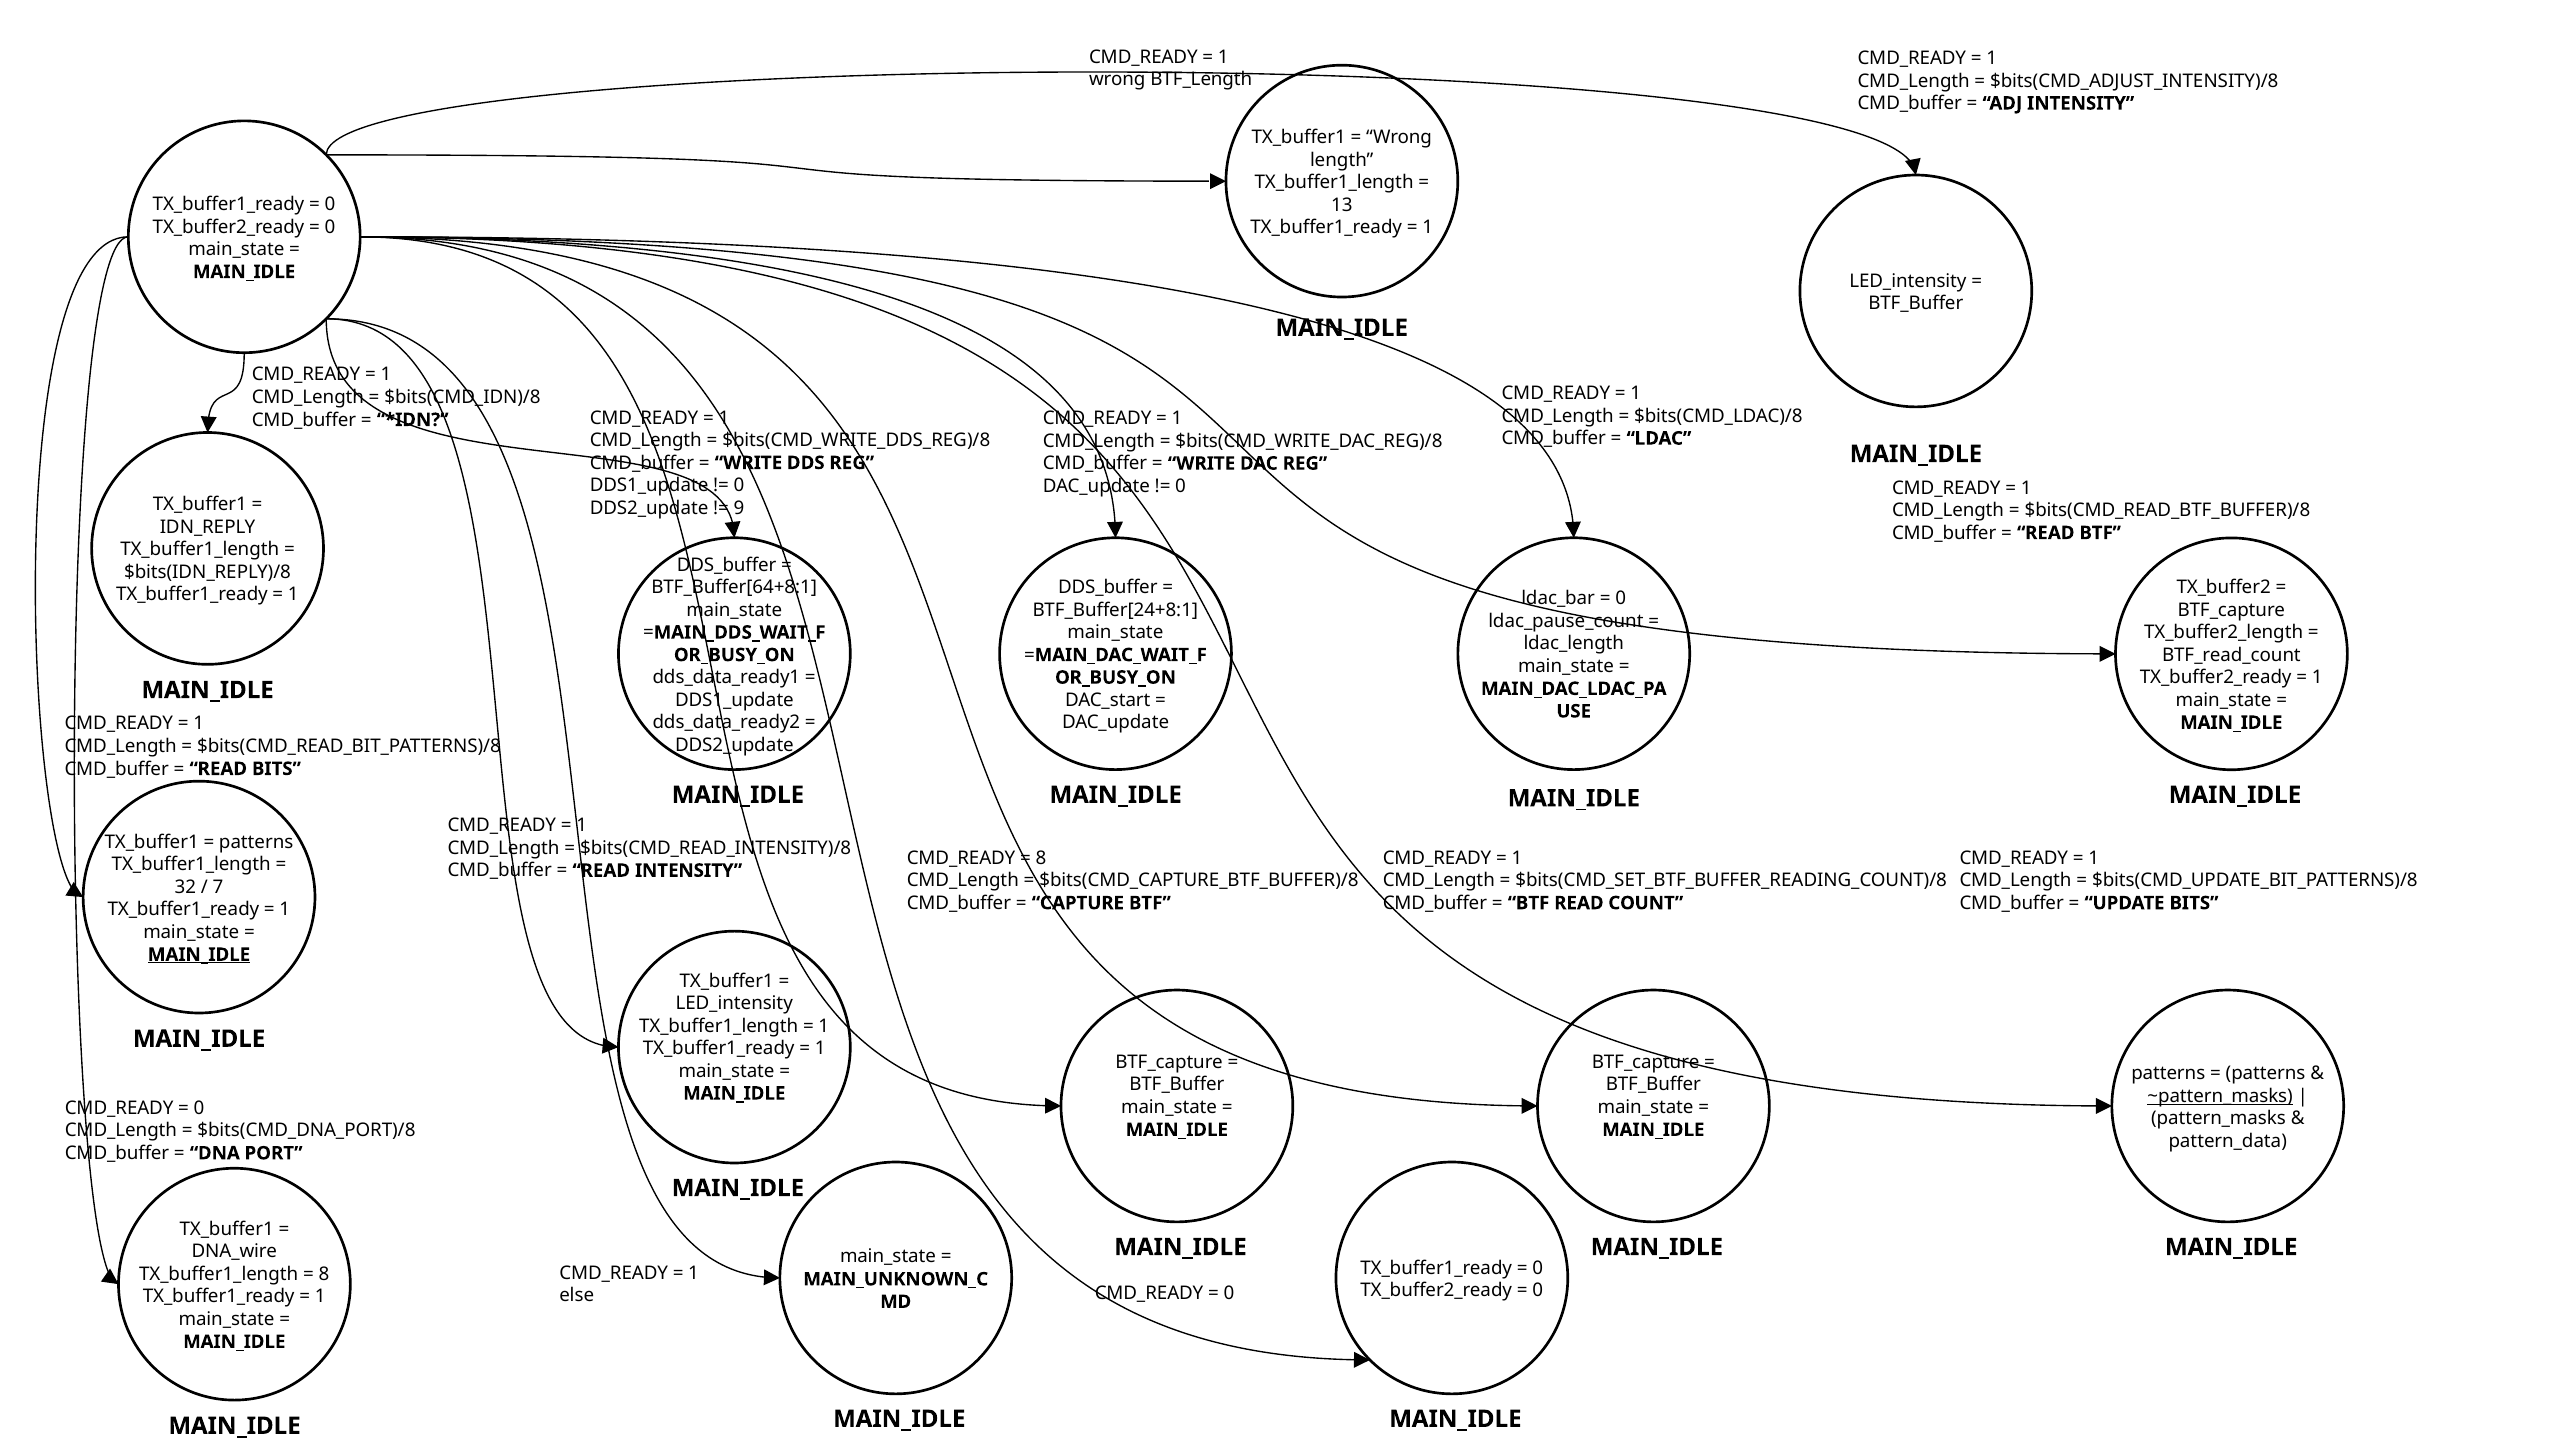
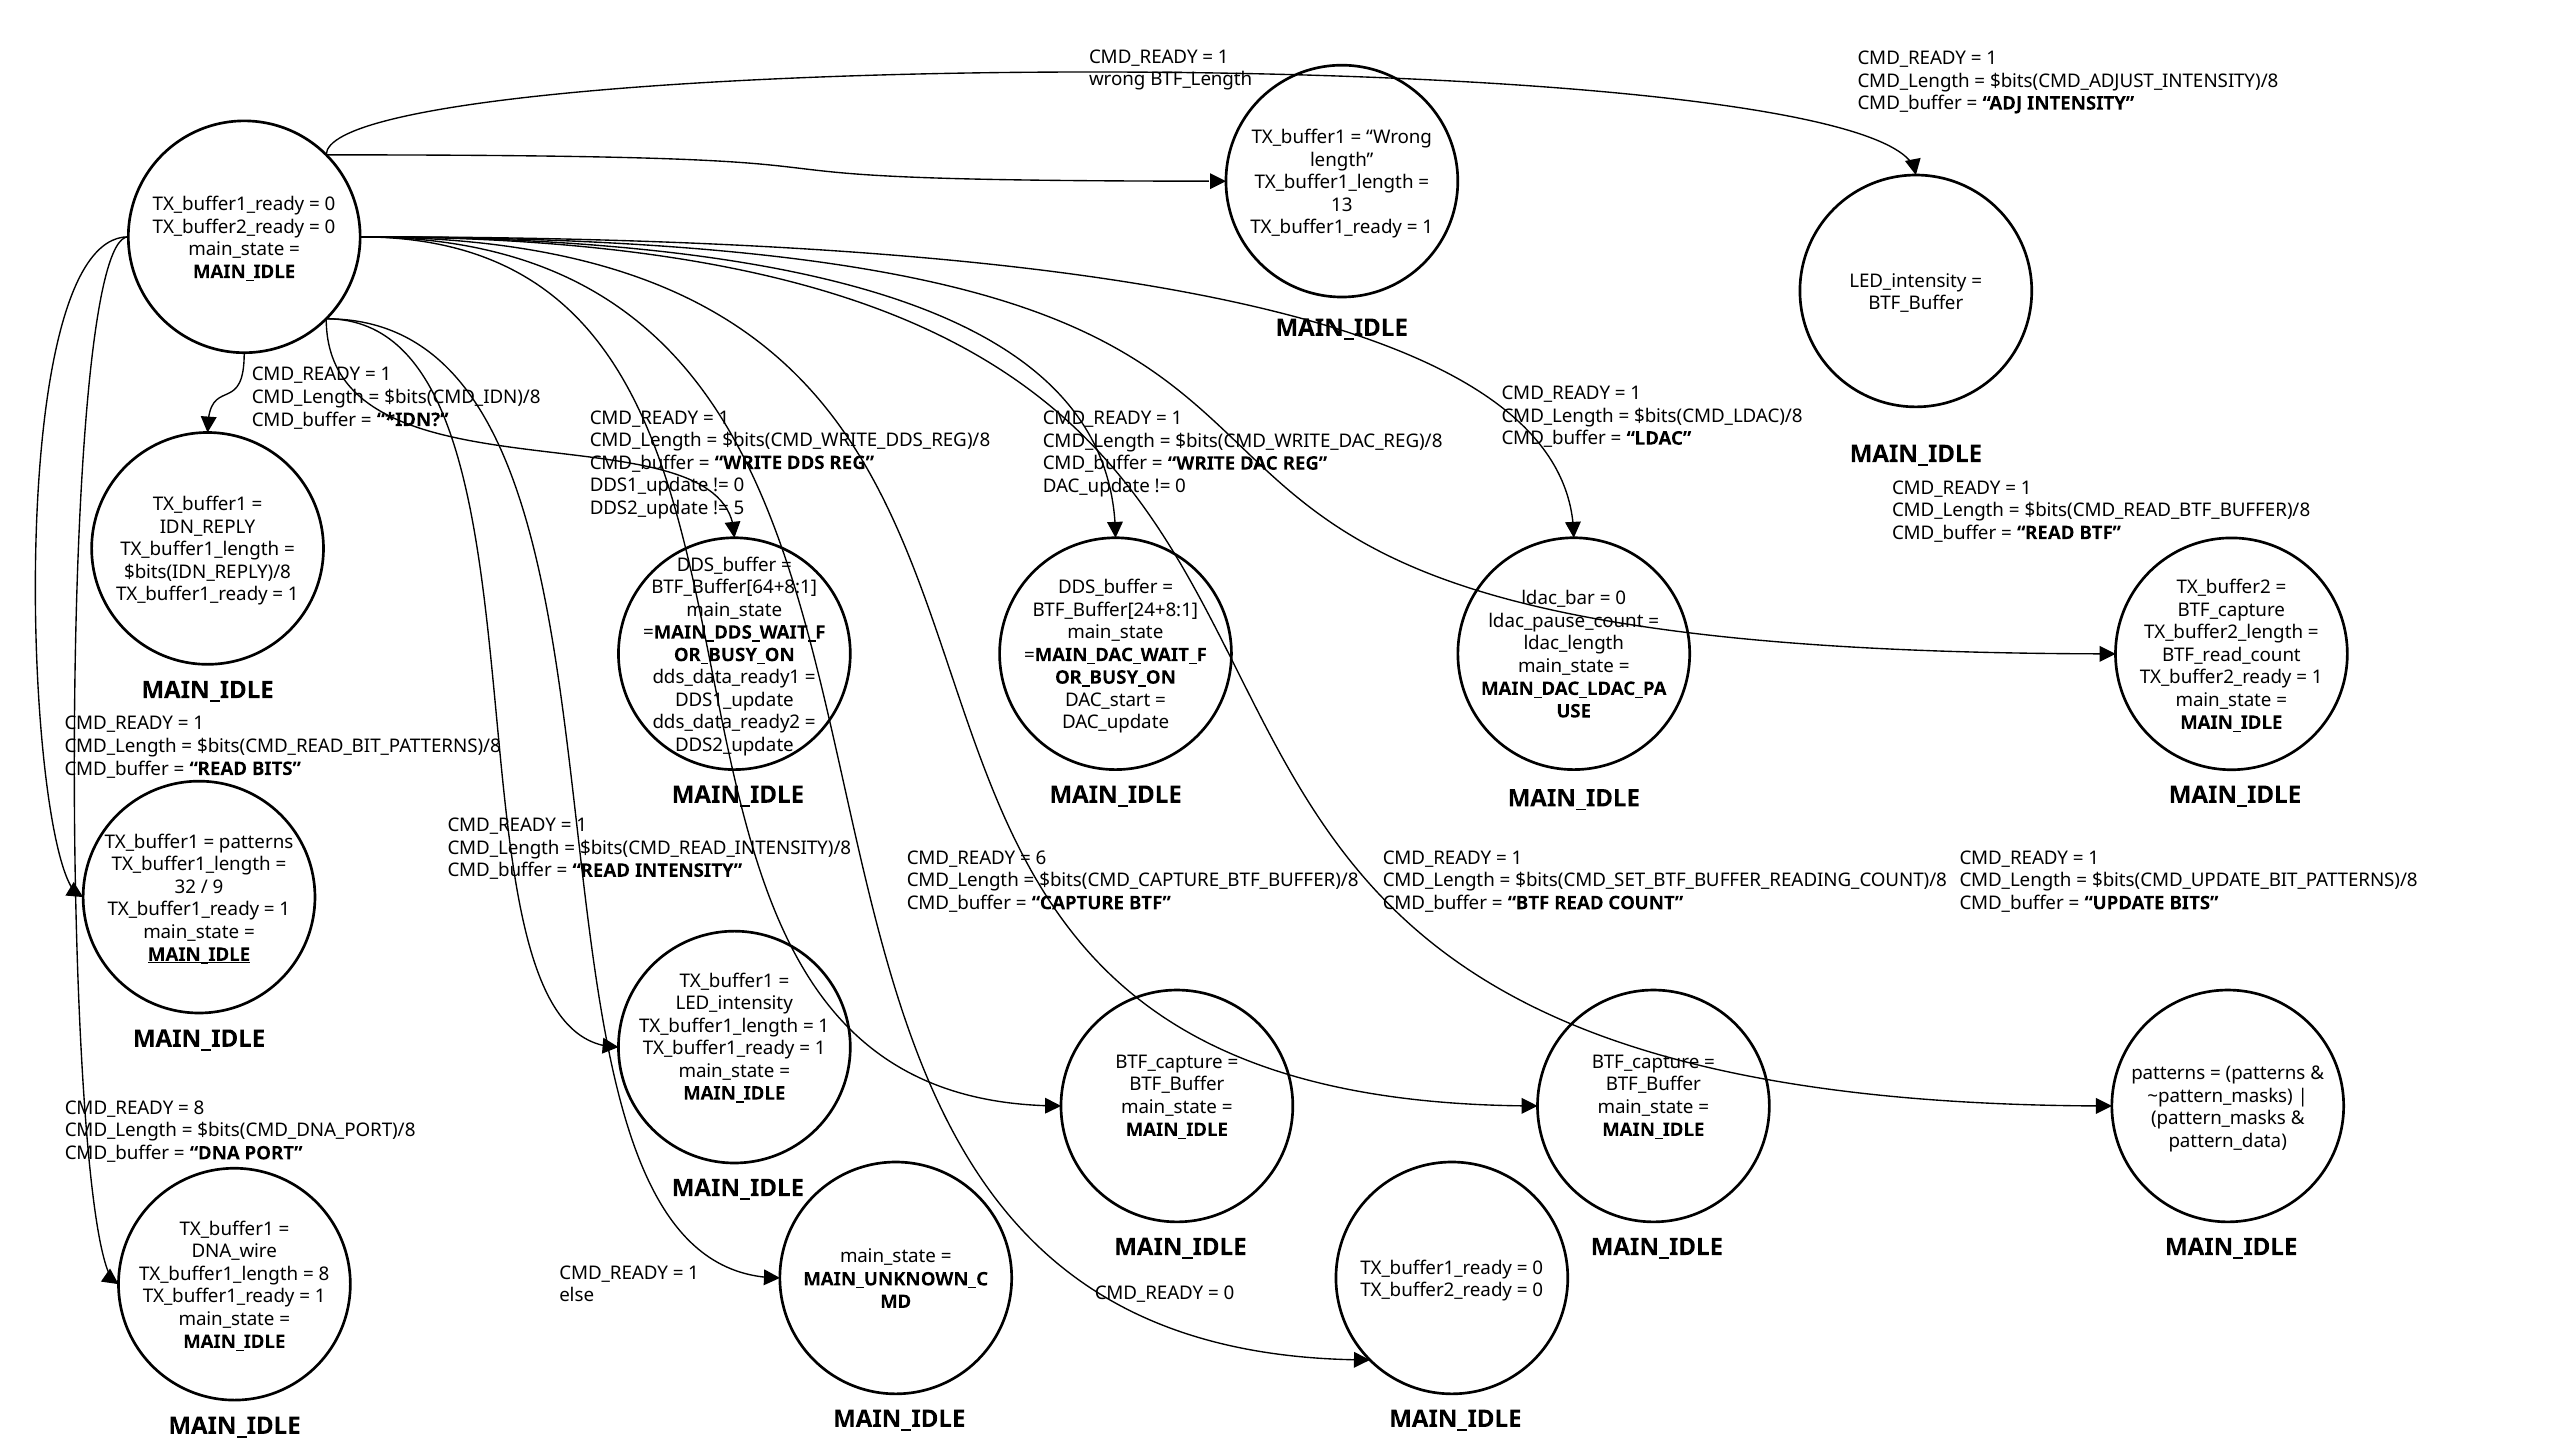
9: 9 -> 5 (739, 508)
8: 8 -> 6 (1041, 858)
7: 7 -> 9 (218, 887)
~pattern_masks underline: present -> none (2220, 1096)
0: 0 -> 8 (199, 1108)
